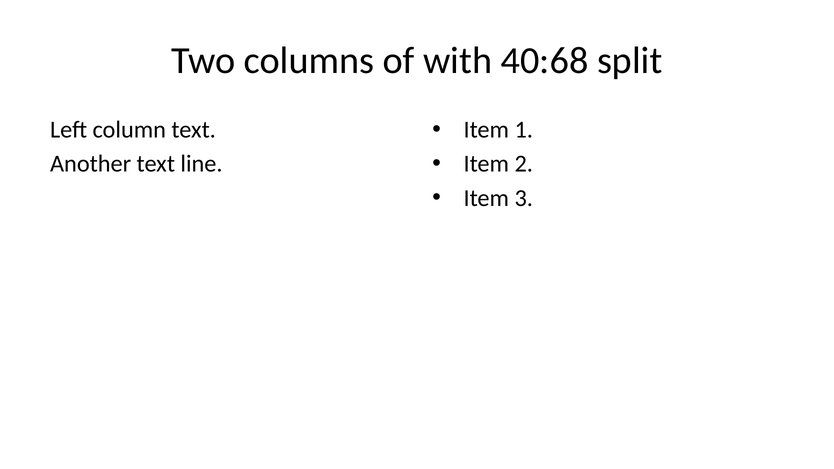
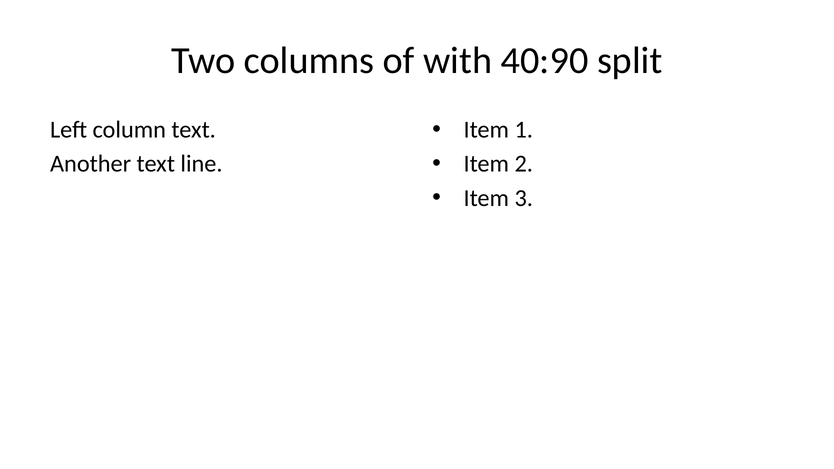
40:68: 40:68 -> 40:90 (545, 61)
